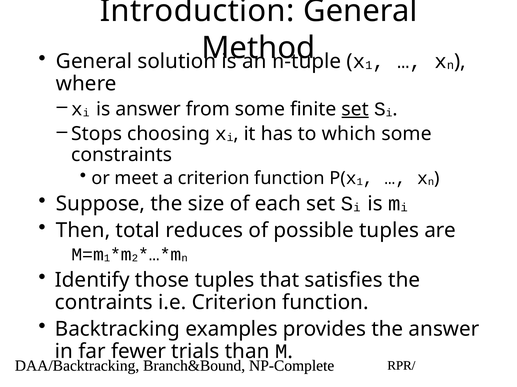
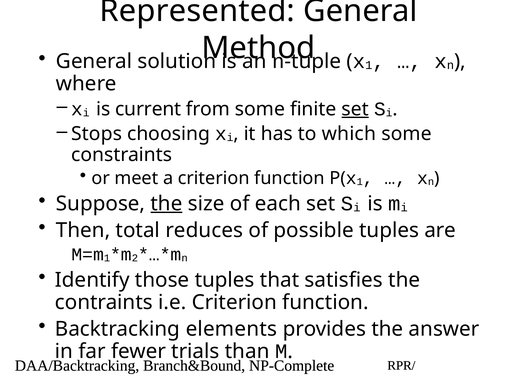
Introduction: Introduction -> Represented (197, 11)
is answer: answer -> current (148, 109)
the underline: none -> present (166, 204)
examples: examples -> elements (231, 330)
